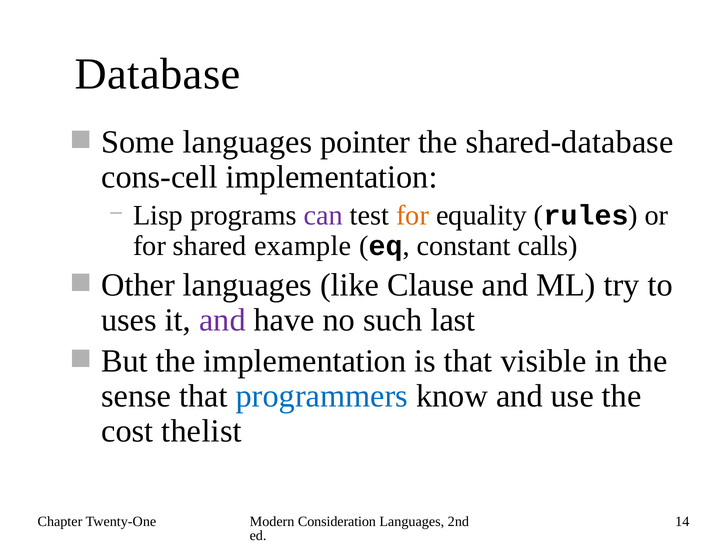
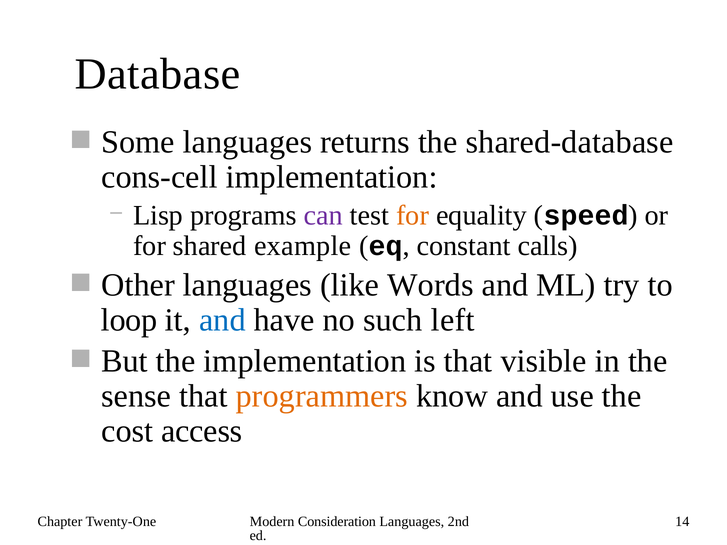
pointer: pointer -> returns (365, 142)
rules: rules -> speed (586, 215)
Clause: Clause -> Words (431, 285)
uses: uses -> loop (129, 320)
and colour: purple -> blue (222, 320)
last: last -> left (453, 320)
programmers colour: blue -> orange (322, 396)
thelist: thelist -> access (202, 431)
